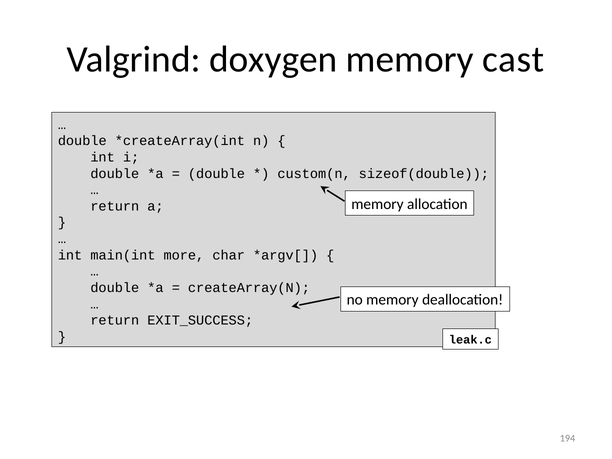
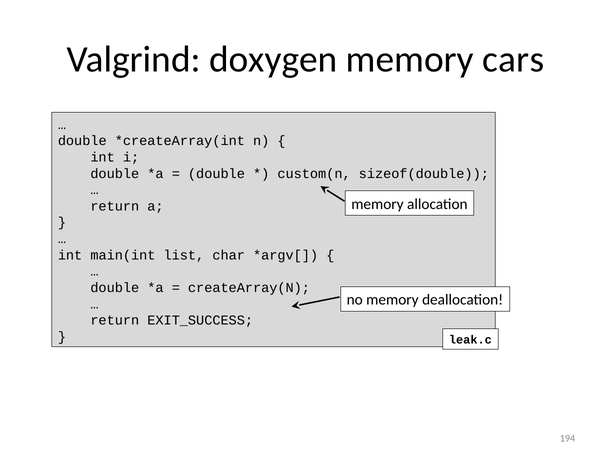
cast: cast -> cars (513, 59)
more: more -> list (184, 255)
